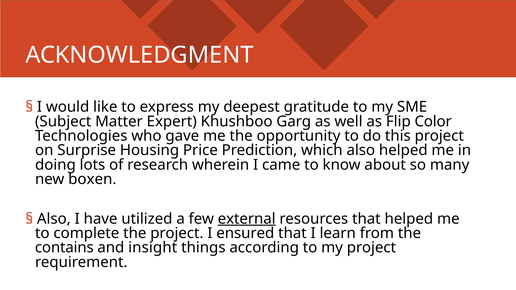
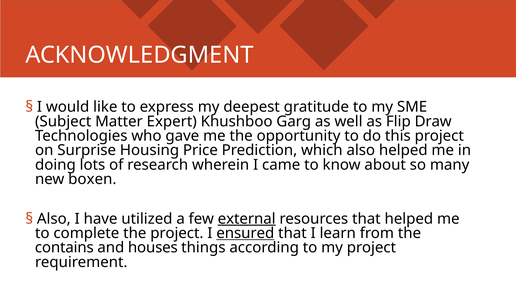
Color: Color -> Draw (433, 122)
ensured underline: none -> present (245, 233)
insight: insight -> houses (153, 248)
